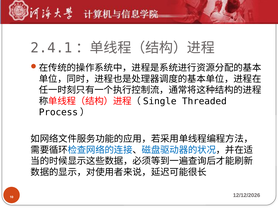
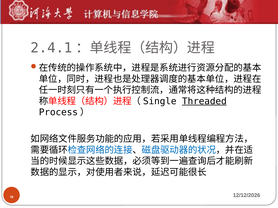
Threaded underline: none -> present (204, 101)
